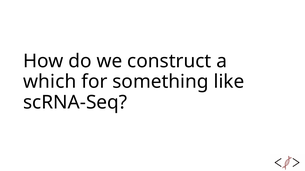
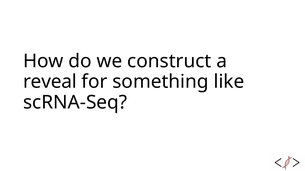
which: which -> reveal (50, 82)
